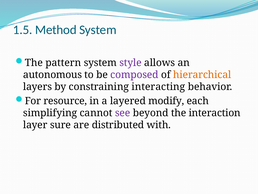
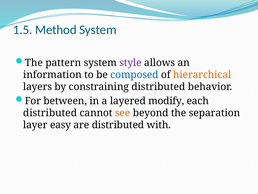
autonomous: autonomous -> information (52, 75)
composed colour: purple -> blue (134, 75)
constraining interacting: interacting -> distributed (158, 87)
resource: resource -> between (65, 101)
simplifying: simplifying -> distributed (50, 113)
see colour: purple -> orange (123, 113)
interaction: interaction -> separation (215, 113)
sure: sure -> easy (61, 125)
